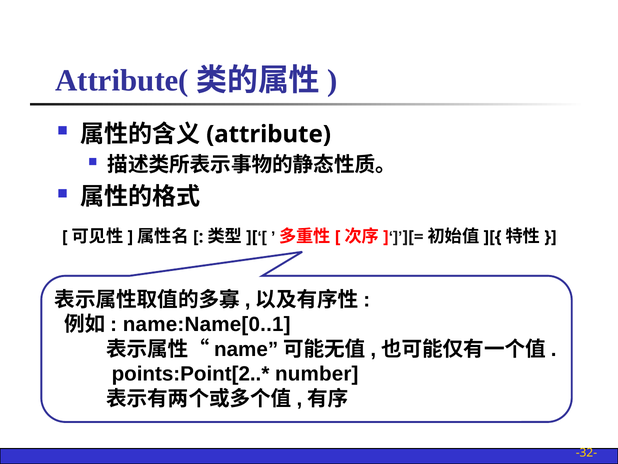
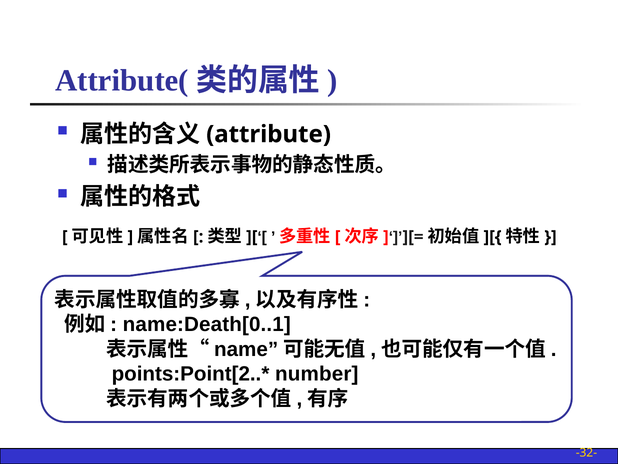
name:Name[0..1: name:Name[0..1 -> name:Death[0..1 (207, 324)
